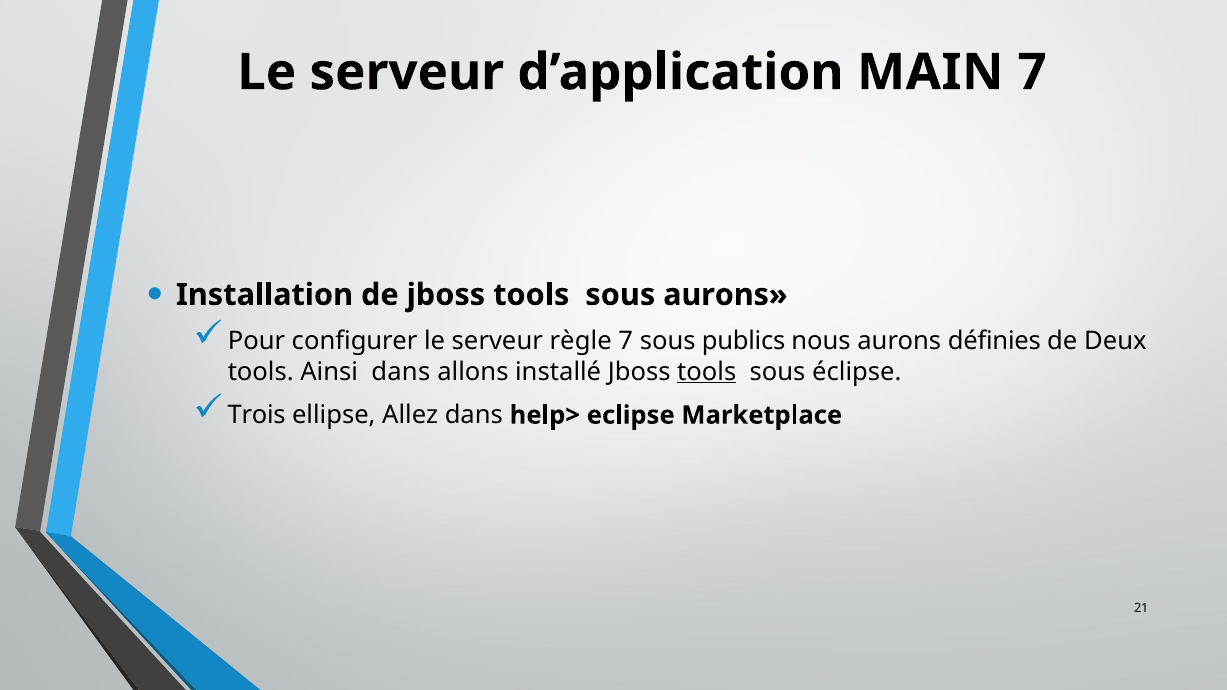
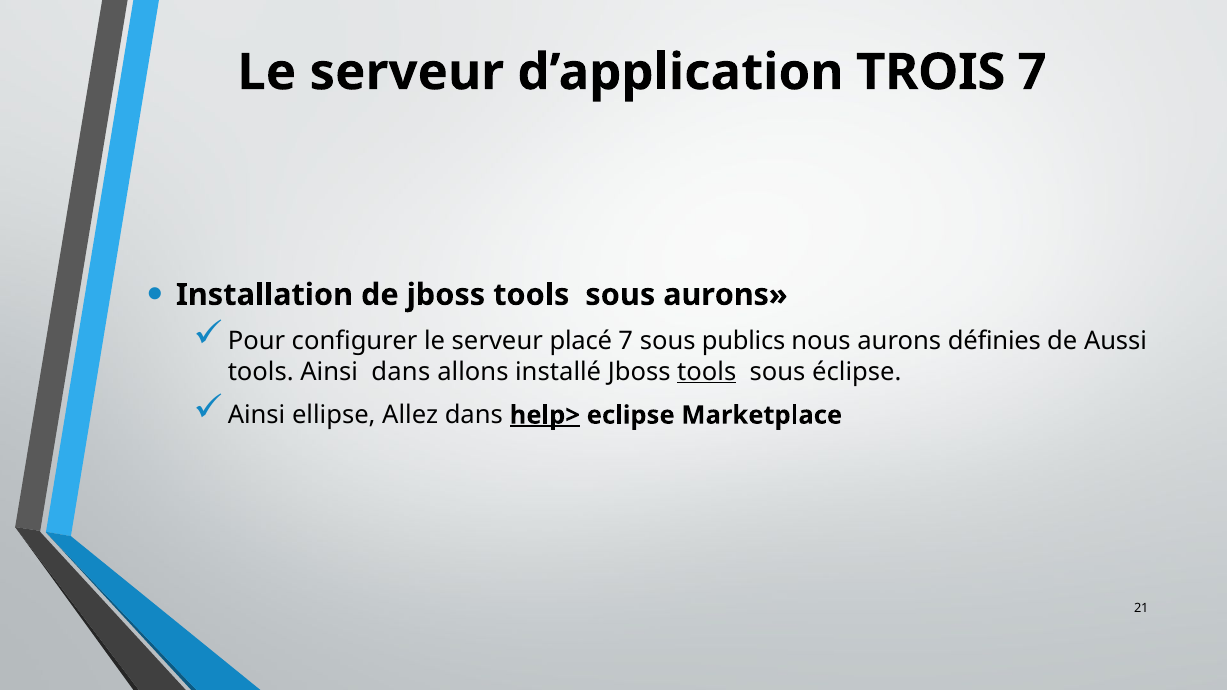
MAIN: MAIN -> TROIS (931, 72)
règle: règle -> placé (581, 341)
Deux: Deux -> Aussi (1115, 341)
Trois: Trois -> Ainsi (257, 415)
help> underline: none -> present (545, 415)
